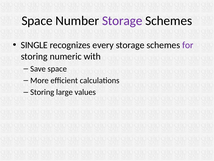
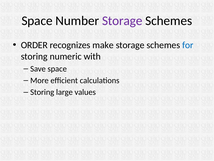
SINGLE: SINGLE -> ORDER (34, 45)
every: every -> make (103, 45)
for colour: purple -> blue (188, 45)
